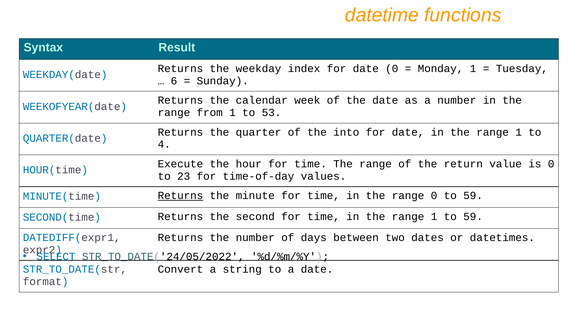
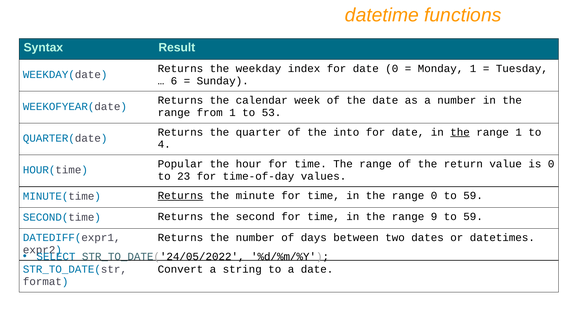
the underline: none -> present (460, 132)
Execute: Execute -> Popular (180, 164)
1: 1 -> 9 (434, 217)
